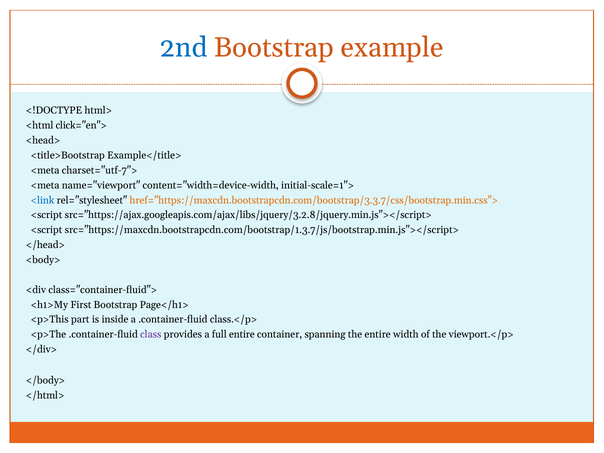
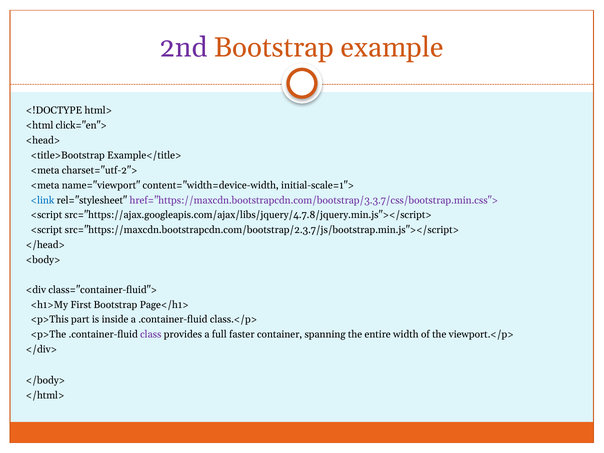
2nd colour: blue -> purple (184, 48)
charset="utf-7">: charset="utf-7"> -> charset="utf-2"> (100, 170)
href="https://maxcdn.bootstrapcdn.com/bootstrap/3.3.7/css/bootstrap.min.css"> colour: orange -> purple (314, 200)
src="https://ajax.googleapis.com/ajax/libs/jquery/3.2.8/jquery.min.js"></script>: src="https://ajax.googleapis.com/ajax/libs/jquery/3.2.8/jquery.min.js"></script> -> src="https://ajax.googleapis.com/ajax/libs/jquery/4.7.8/jquery.min.js"></script> (248, 215)
src="https://maxcdn.bootstrapcdn.com/bootstrap/1.3.7/js/bootstrap.min.js"></script>: src="https://maxcdn.bootstrapcdn.com/bootstrap/1.3.7/js/bootstrap.min.js"></script> -> src="https://maxcdn.bootstrapcdn.com/bootstrap/2.3.7/js/bootstrap.min.js"></script> (262, 230)
full entire: entire -> faster (242, 335)
